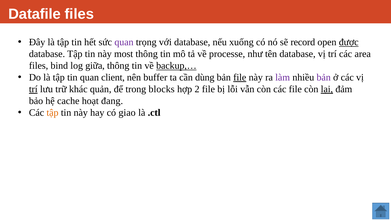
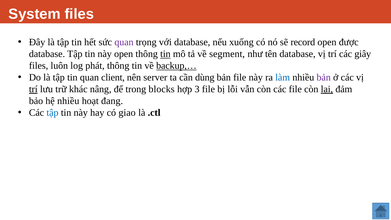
Datafile: Datafile -> System (35, 14)
được underline: present -> none (349, 42)
này most: most -> open (124, 54)
tin underline: none -> present (165, 54)
processe: processe -> segment (227, 54)
area: area -> giây (363, 54)
bind: bind -> luôn (59, 66)
giữa: giữa -> phát (95, 66)
buffer: buffer -> server (155, 77)
file underline: present -> none (240, 77)
làm colour: purple -> blue (283, 77)
quản: quản -> nâng (101, 89)
2: 2 -> 3 (197, 89)
hệ cache: cache -> nhiều (68, 101)
tập colour: orange -> blue (53, 113)
